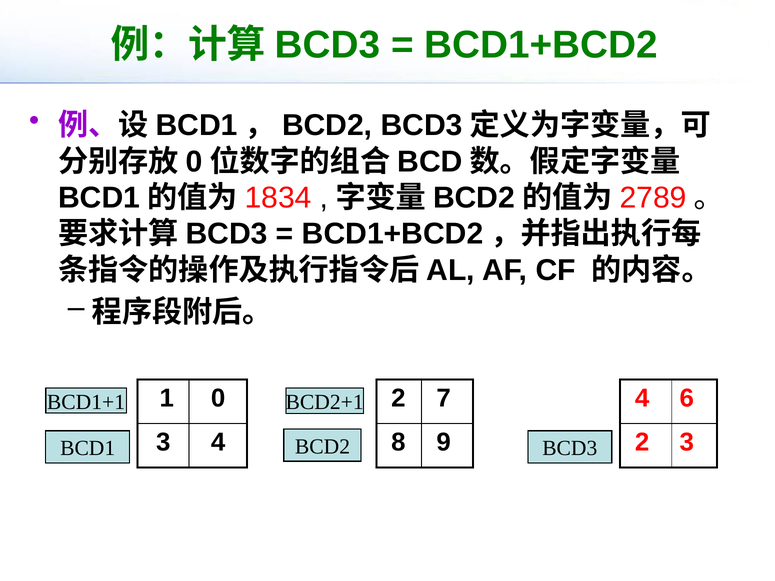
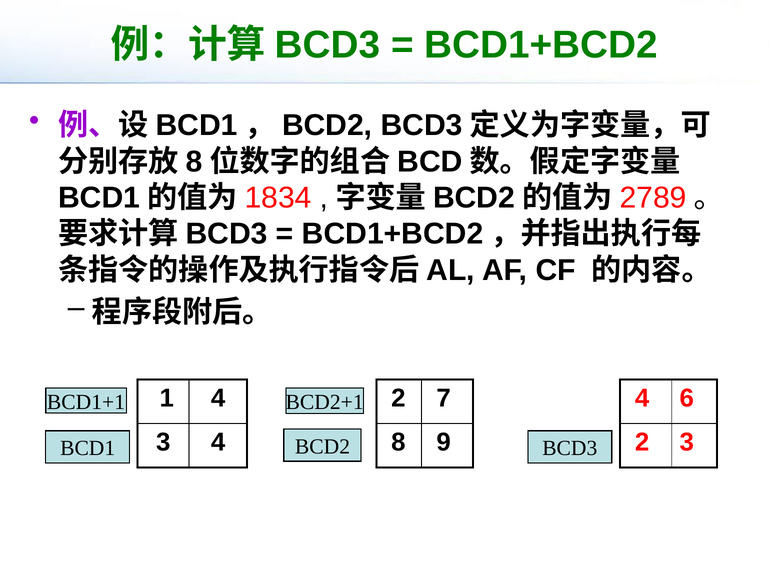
0: 0 -> 8 (194, 162)
1 0: 0 -> 4 (218, 399)
